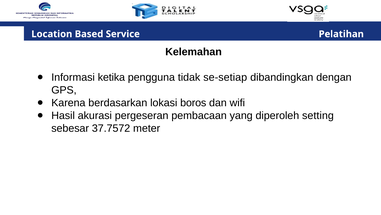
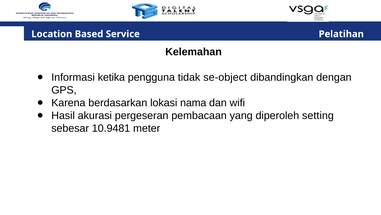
se-setiap: se-setiap -> se-object (225, 77)
boros: boros -> nama (193, 102)
37.7572: 37.7572 -> 10.9481 (111, 128)
